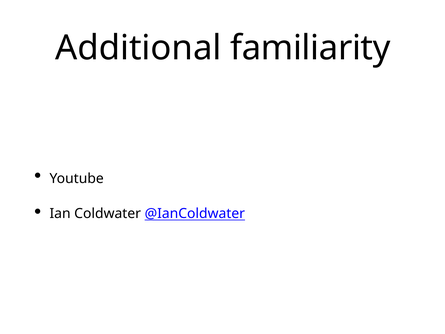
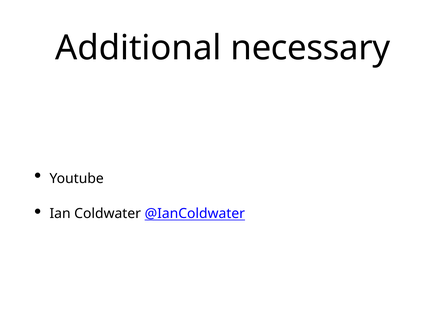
familiarity: familiarity -> necessary (310, 48)
